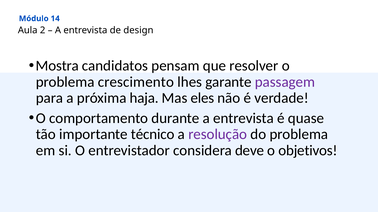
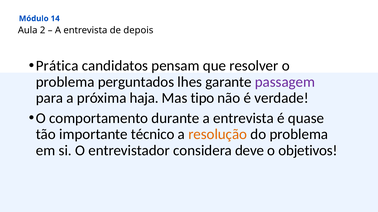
design: design -> depois (138, 30)
Mostra: Mostra -> Prática (57, 66)
crescimento: crescimento -> perguntados (136, 82)
eles: eles -> tipo (202, 98)
resolução colour: purple -> orange (218, 135)
